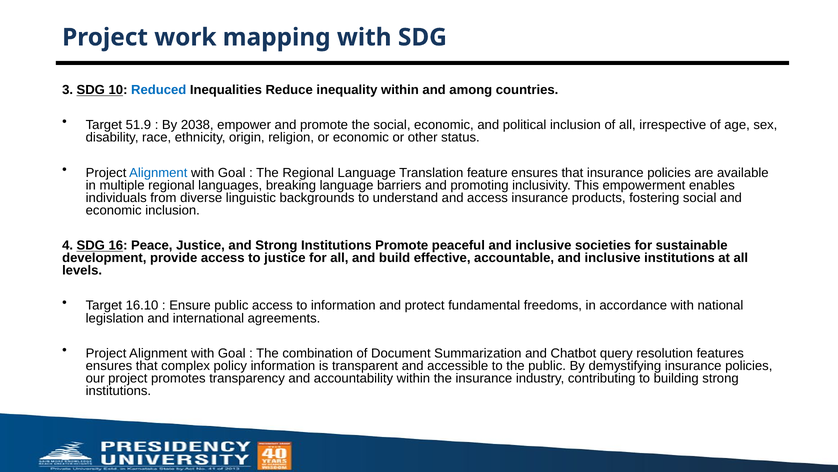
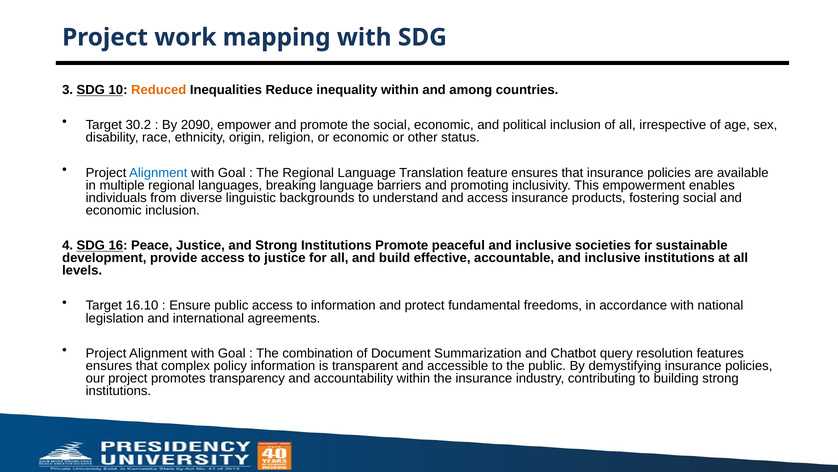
Reduced colour: blue -> orange (159, 90)
51.9: 51.9 -> 30.2 (138, 125)
2038: 2038 -> 2090 (197, 125)
